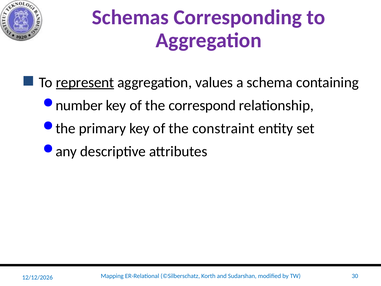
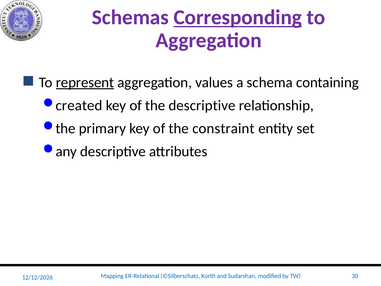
Corresponding underline: none -> present (238, 17)
number: number -> created (79, 105)
the correspond: correspond -> descriptive (202, 105)
